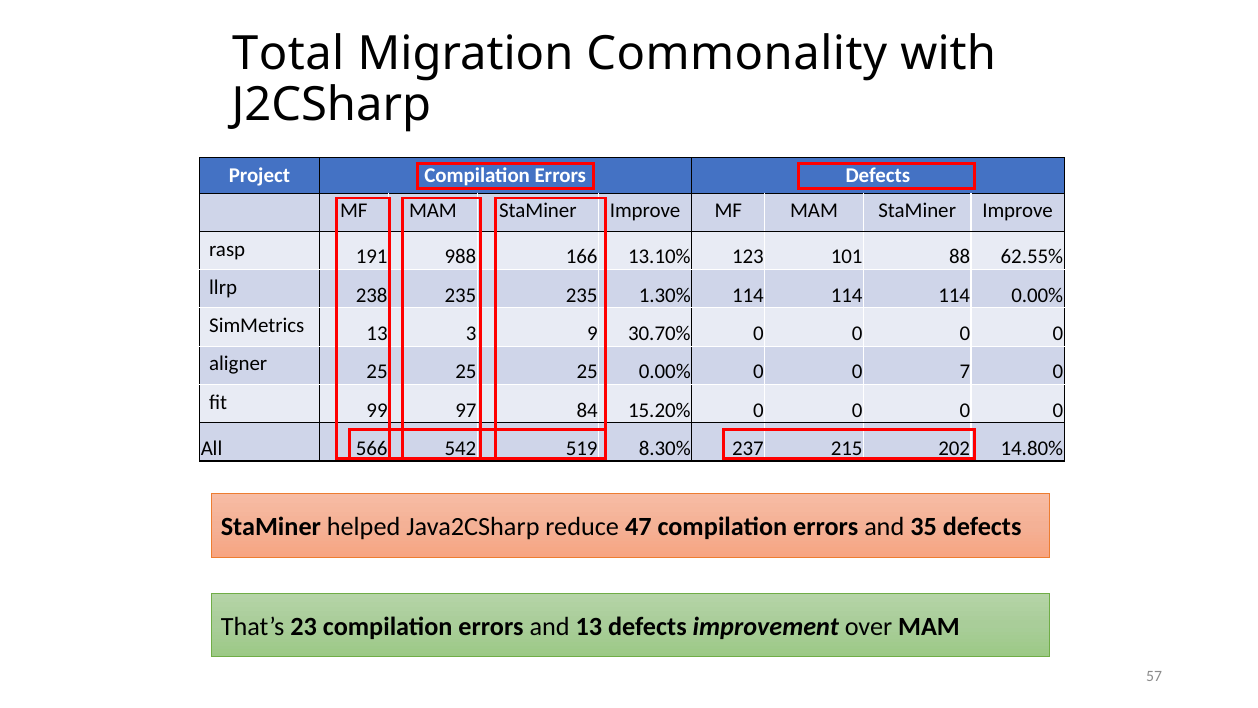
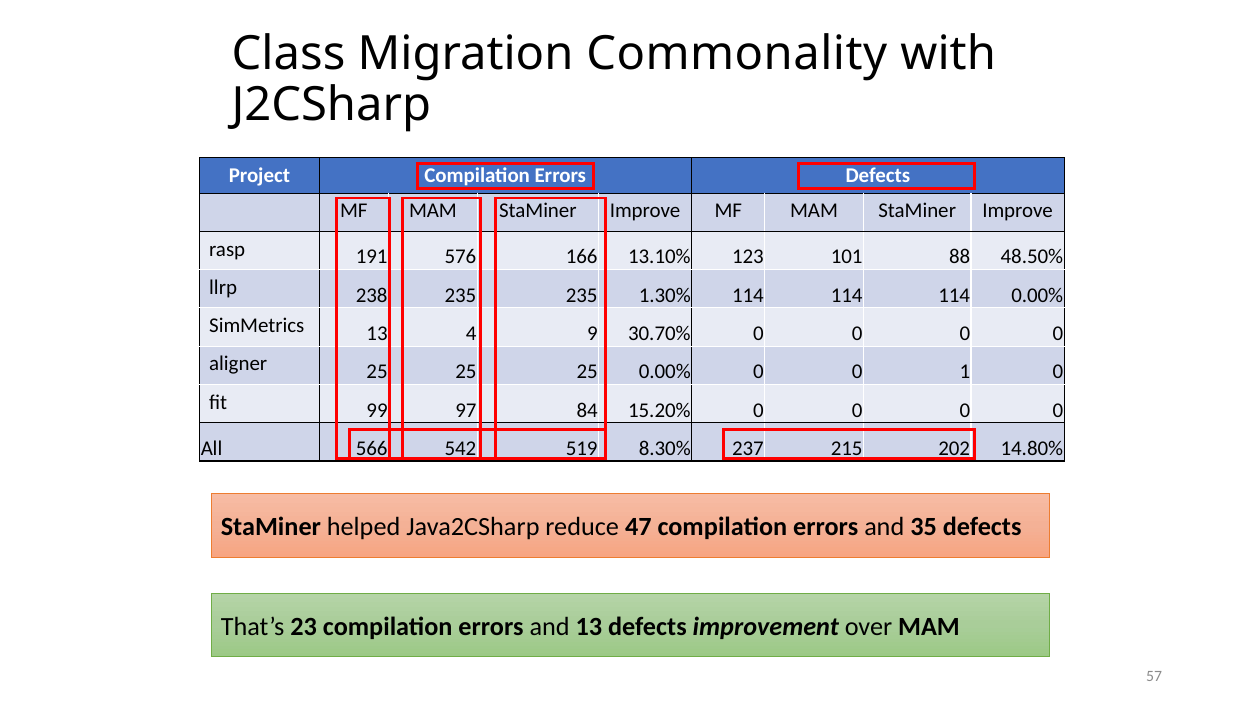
Total: Total -> Class (288, 53)
988: 988 -> 576 (460, 257)
62.55%: 62.55% -> 48.50% (1032, 257)
3: 3 -> 4 (471, 333)
7: 7 -> 1 (965, 372)
